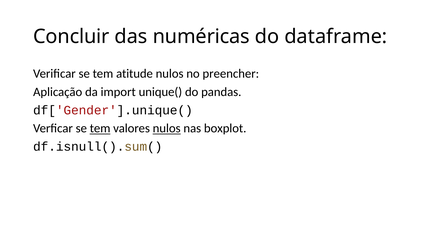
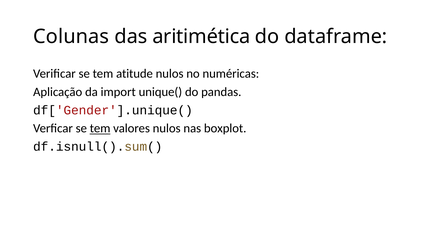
Concluir: Concluir -> Colunas (71, 37)
numéricas: numéricas -> aritimética (201, 37)
preencher: preencher -> numéricas (231, 74)
nulos underline: present -> none (167, 128)
